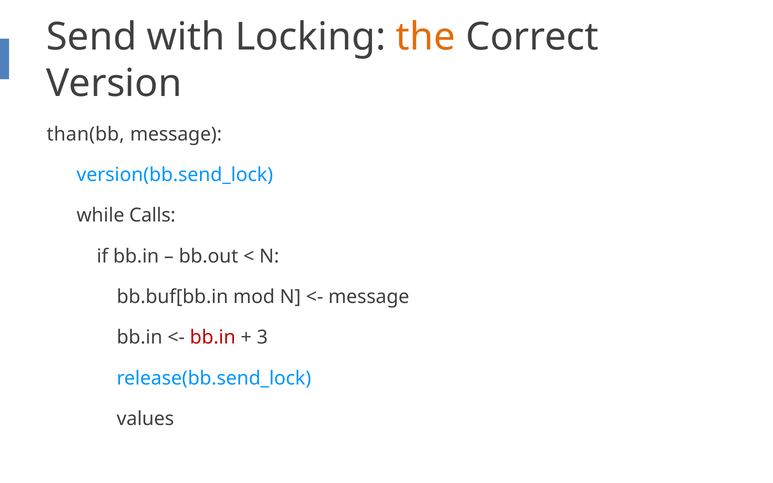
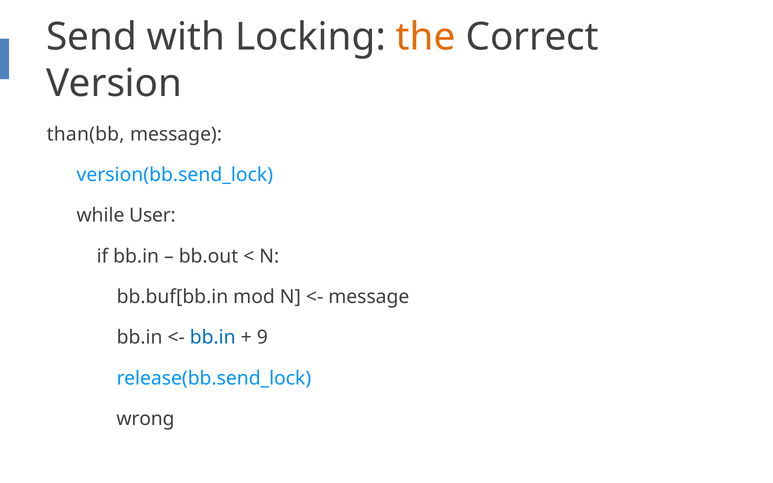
Calls: Calls -> User (152, 216)
bb.in colour: red -> blue (213, 338)
3: 3 -> 9 (262, 338)
values: values -> wrong (145, 419)
